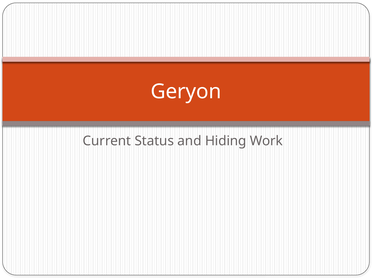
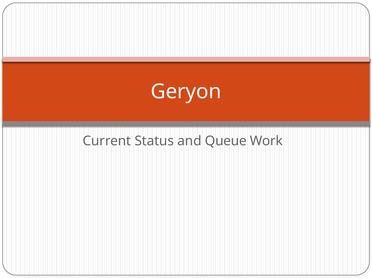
Hiding: Hiding -> Queue (226, 141)
